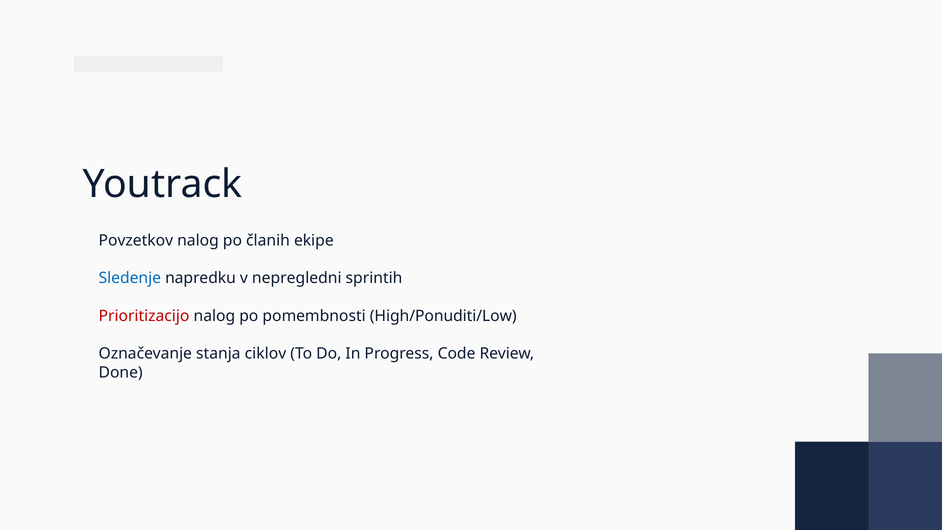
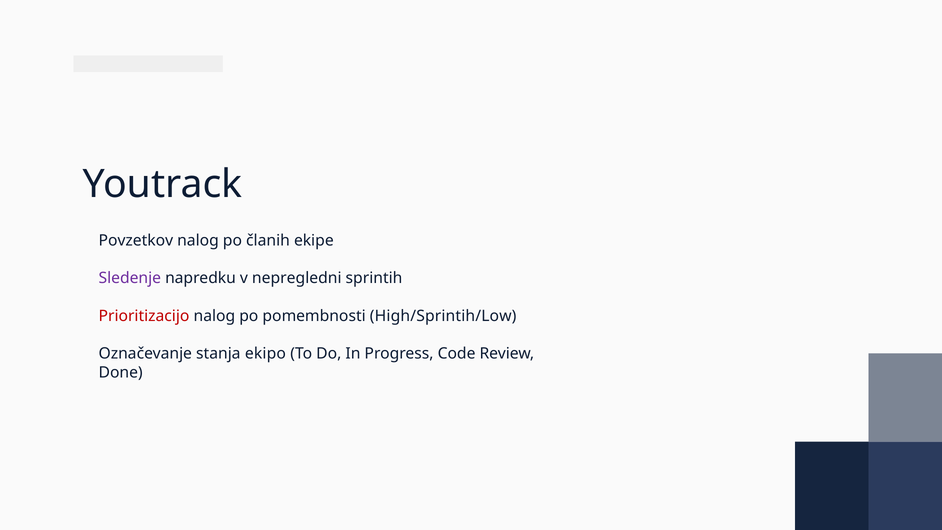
Sledenje colour: blue -> purple (130, 278)
High/Ponuditi/Low: High/Ponuditi/Low -> High/Sprintih/Low (443, 316)
ciklov: ciklov -> ekipo (265, 354)
